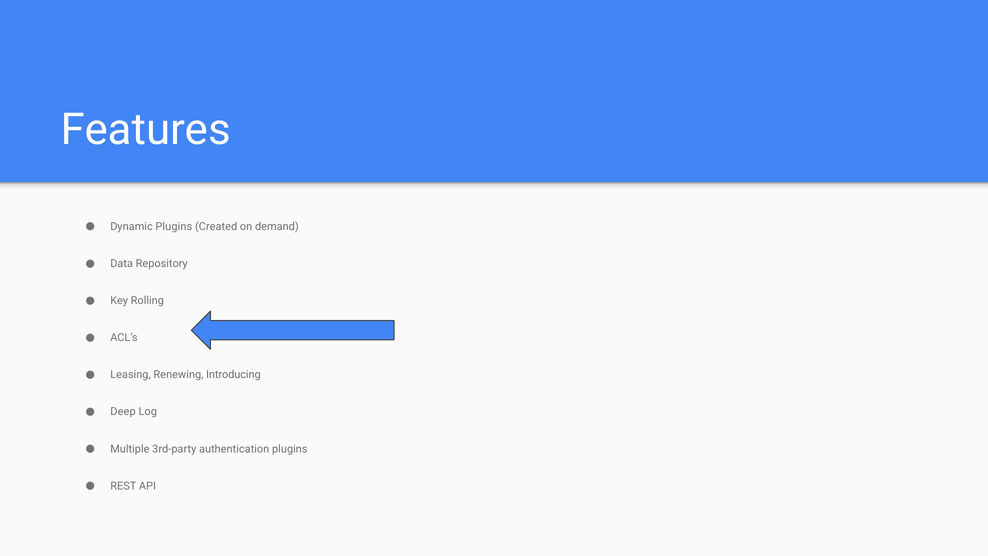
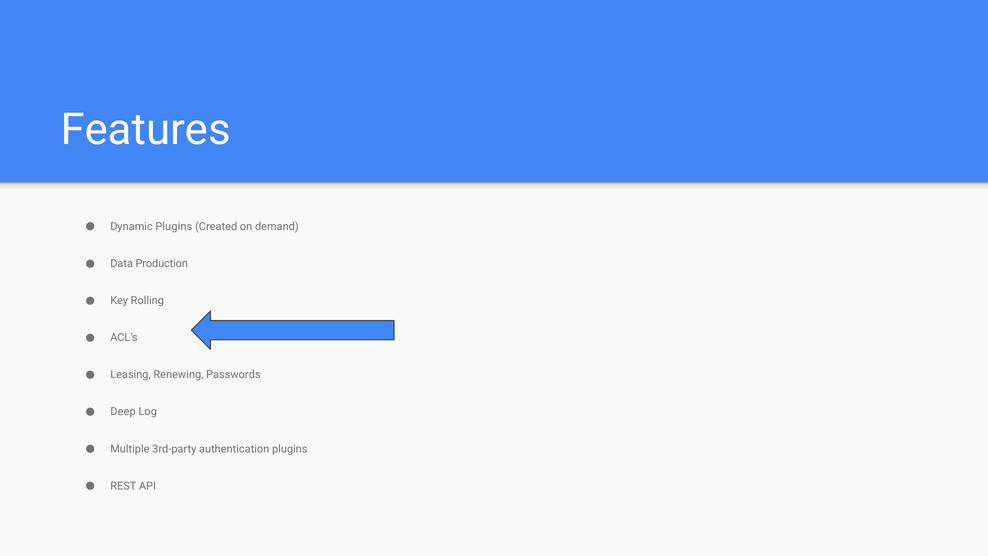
Repository: Repository -> Production (162, 264)
Introducing: Introducing -> Passwords (233, 375)
